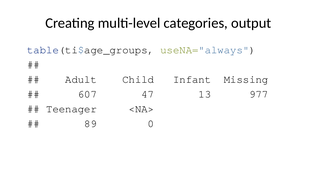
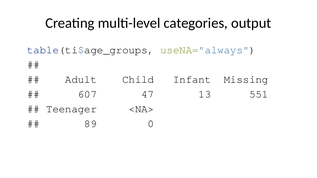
977: 977 -> 551 (259, 94)
